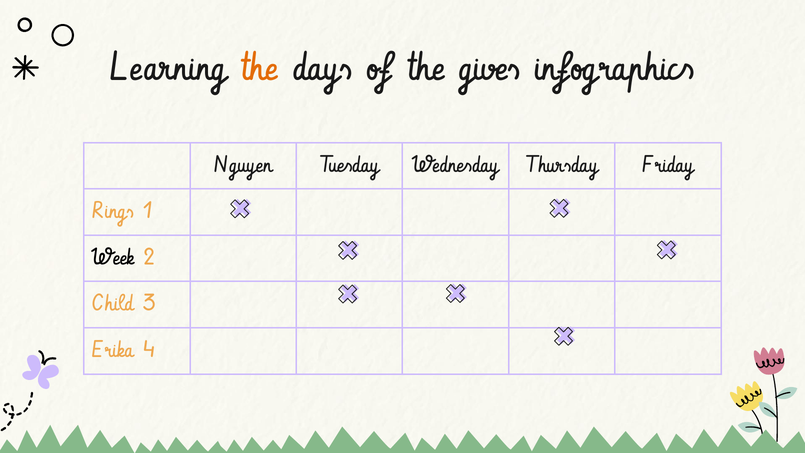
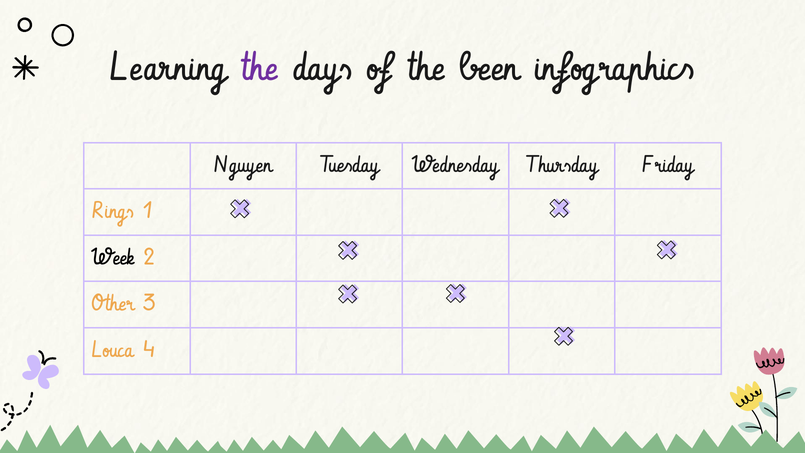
the colour: orange -> purple (259, 67)
gives: gives -> been (489, 67)
Child: Child -> Other (113, 303)
Erika: Erika -> Louca (113, 350)
